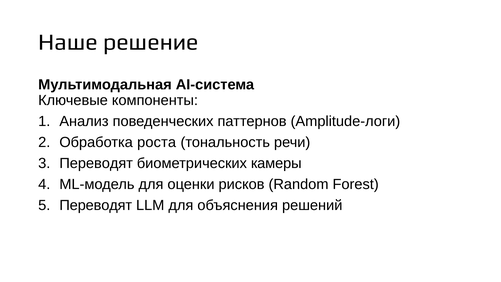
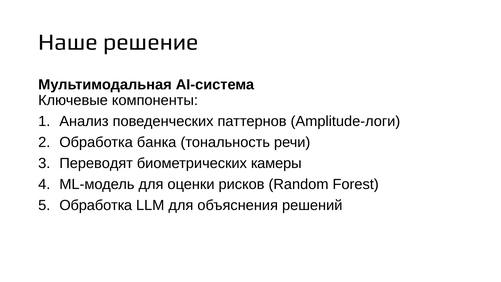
роста: роста -> банка (157, 142)
Переводят: Переводят -> Обработка (96, 205)
